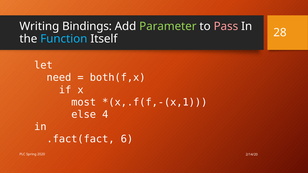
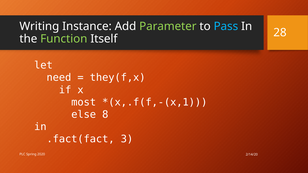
Bindings: Bindings -> Instance (87, 26)
Pass colour: pink -> light blue (226, 26)
Function colour: light blue -> light green (64, 39)
both(f,x: both(f,x -> they(f,x (118, 78)
4: 4 -> 8 (105, 115)
6: 6 -> 3 (127, 139)
